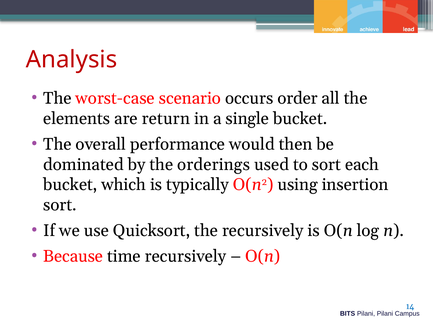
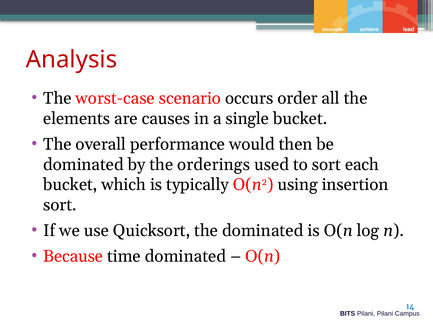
return: return -> causes (166, 119)
the recursively: recursively -> dominated (263, 230)
time recursively: recursively -> dominated (185, 256)
